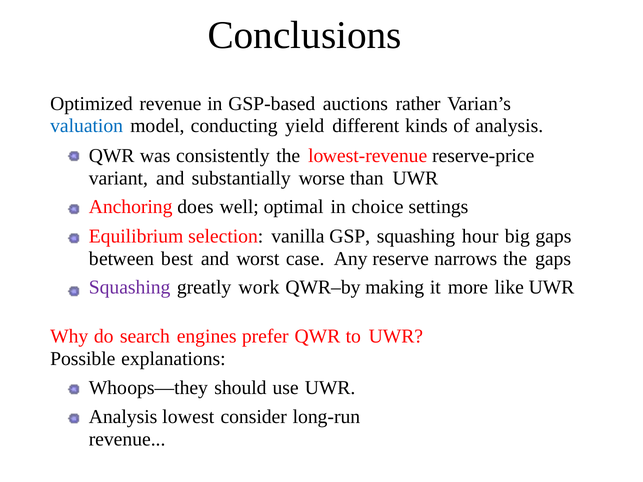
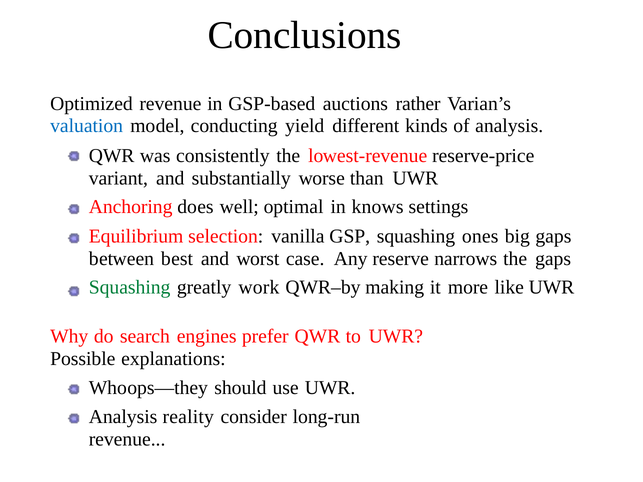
choice: choice -> knows (378, 207)
hour: hour -> ones (480, 237)
Squashing colour: purple -> green (130, 288)
lowest: lowest -> reality (188, 417)
